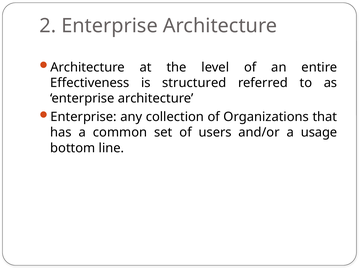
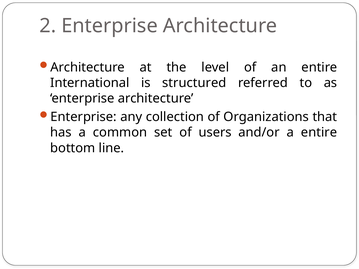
Effectiveness: Effectiveness -> International (90, 83)
a usage: usage -> entire (319, 133)
